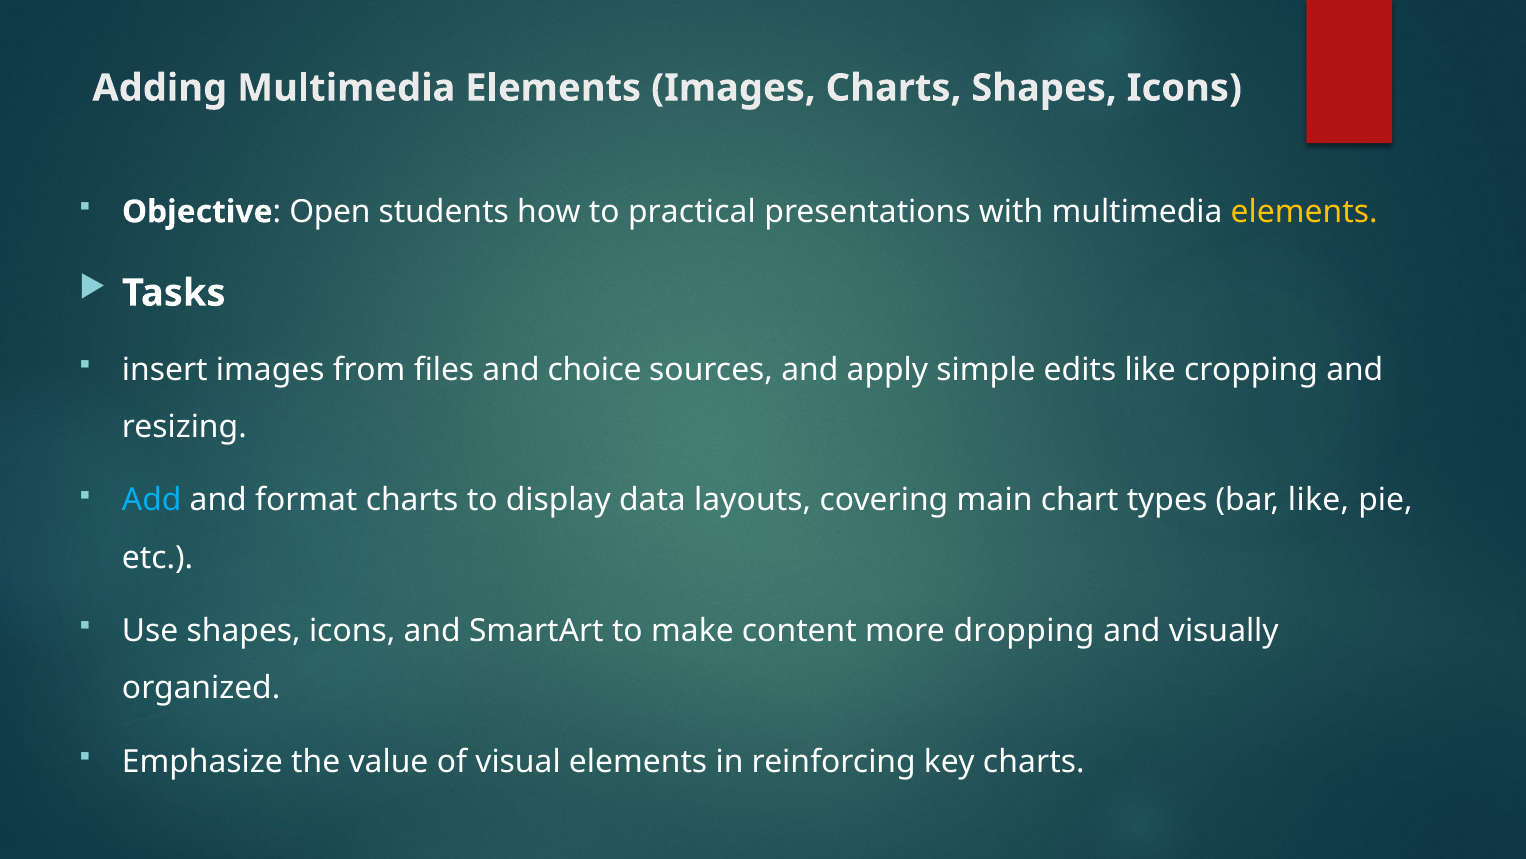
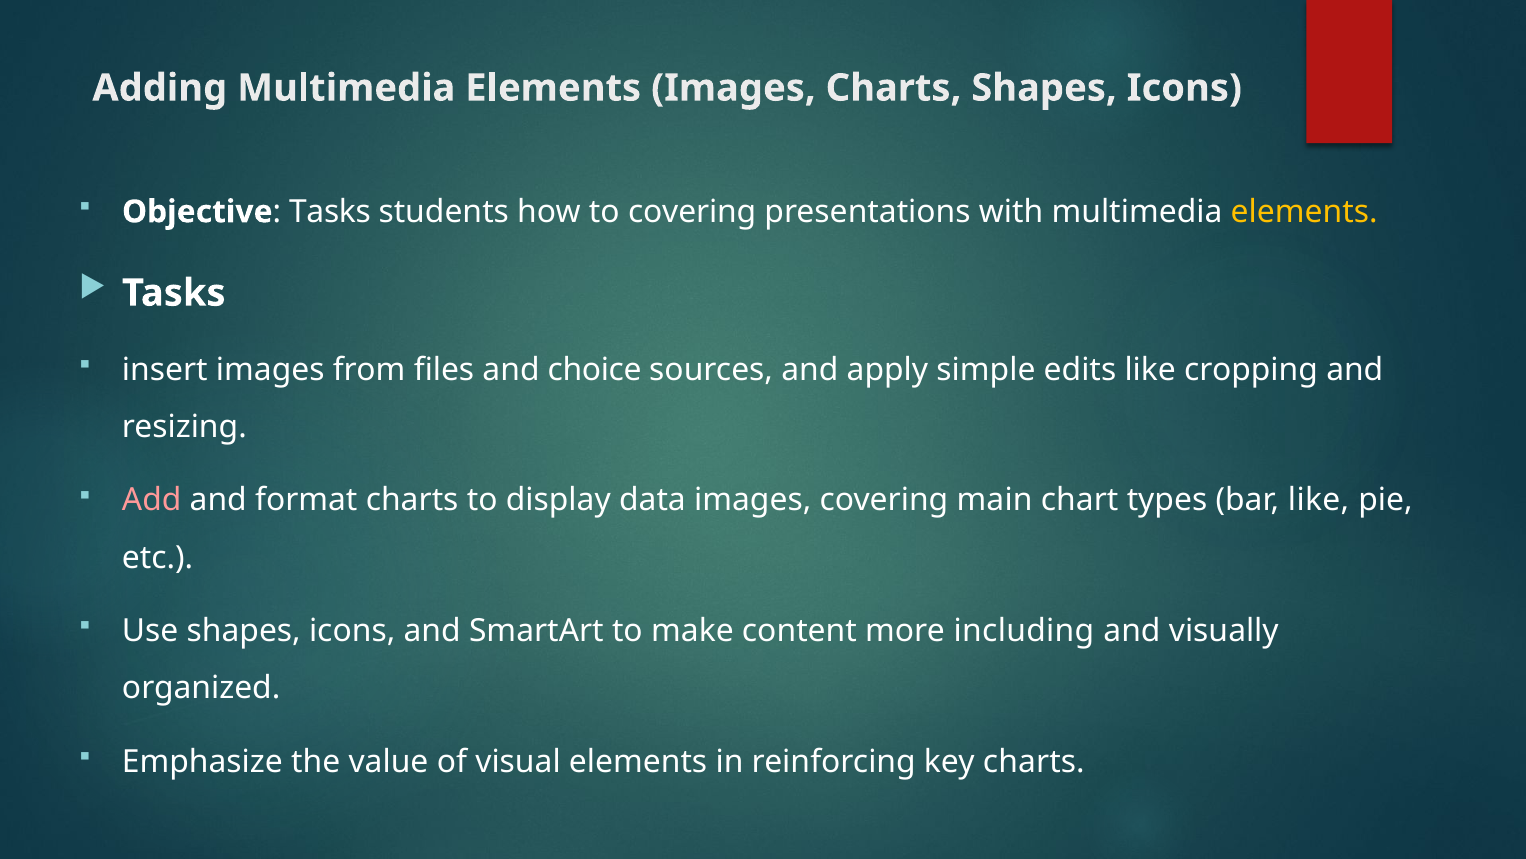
Open: Open -> Tasks (330, 212)
to practical: practical -> covering (692, 212)
Add colour: light blue -> pink (152, 500)
data layouts: layouts -> images (753, 500)
dropping: dropping -> including (1024, 631)
